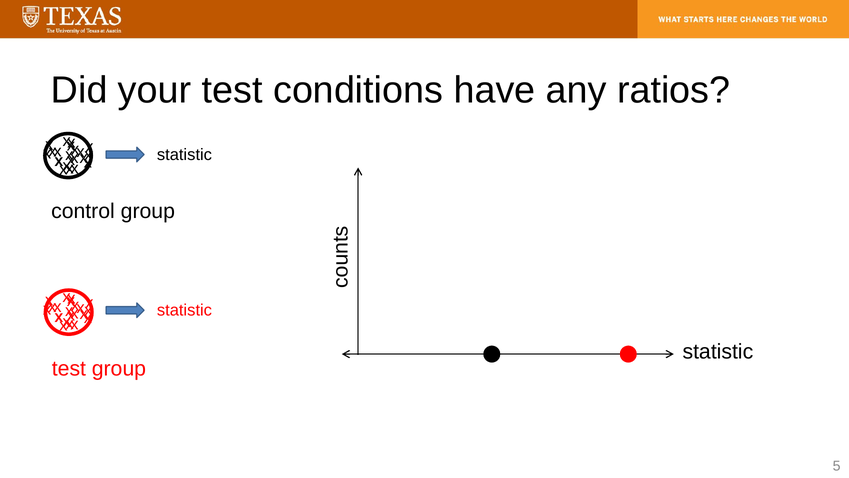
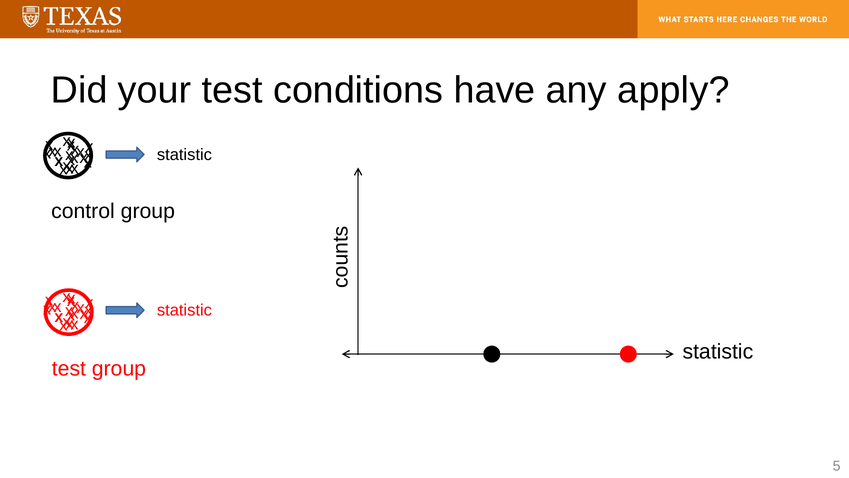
ratios: ratios -> apply (674, 90)
